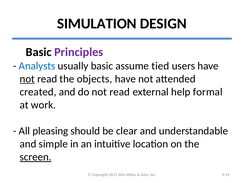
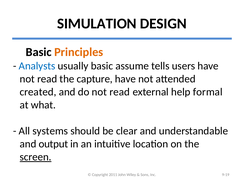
Principles colour: purple -> orange (79, 52)
tied: tied -> tells (160, 66)
not underline: present -> none (27, 79)
objects: objects -> capture (95, 79)
work: work -> what (43, 105)
pleasing: pleasing -> systems (50, 131)
simple: simple -> output (53, 144)
